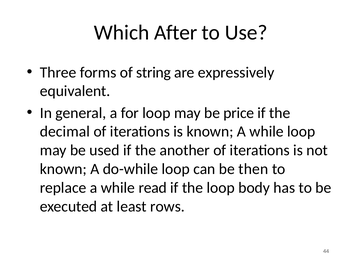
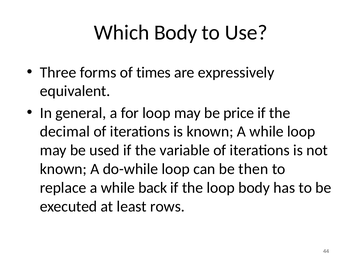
Which After: After -> Body (176, 32)
string: string -> times (154, 72)
another: another -> variable (185, 150)
read: read -> back (153, 187)
